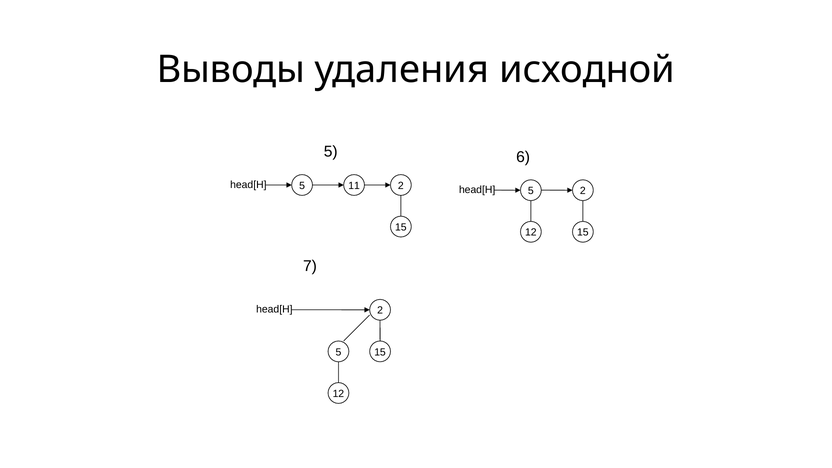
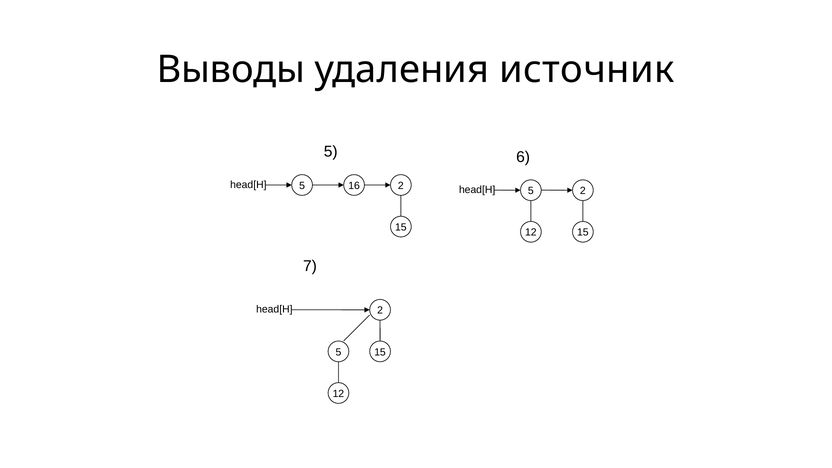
исходной: исходной -> источник (587, 70)
11: 11 -> 16 (354, 186)
